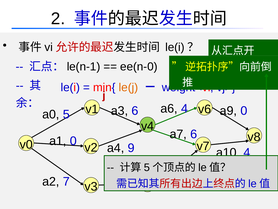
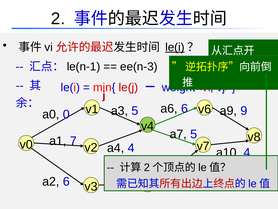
le(i underline: none -> present (175, 47)
ee(n-0: ee(n-0 -> ee(n-3 (139, 67)
le(j colour: orange -> red (128, 87)
a6 4: 4 -> 6 (184, 108)
a3 6: 6 -> 5 (135, 111)
a9 0: 0 -> 9 (244, 111)
a0 5: 5 -> 0 (66, 114)
a7 6: 6 -> 5 (194, 134)
a1 0: 0 -> 7 (73, 141)
a4 9: 9 -> 4 (131, 148)
5: 5 -> 2 (147, 167)
a2 7: 7 -> 6 (66, 181)
